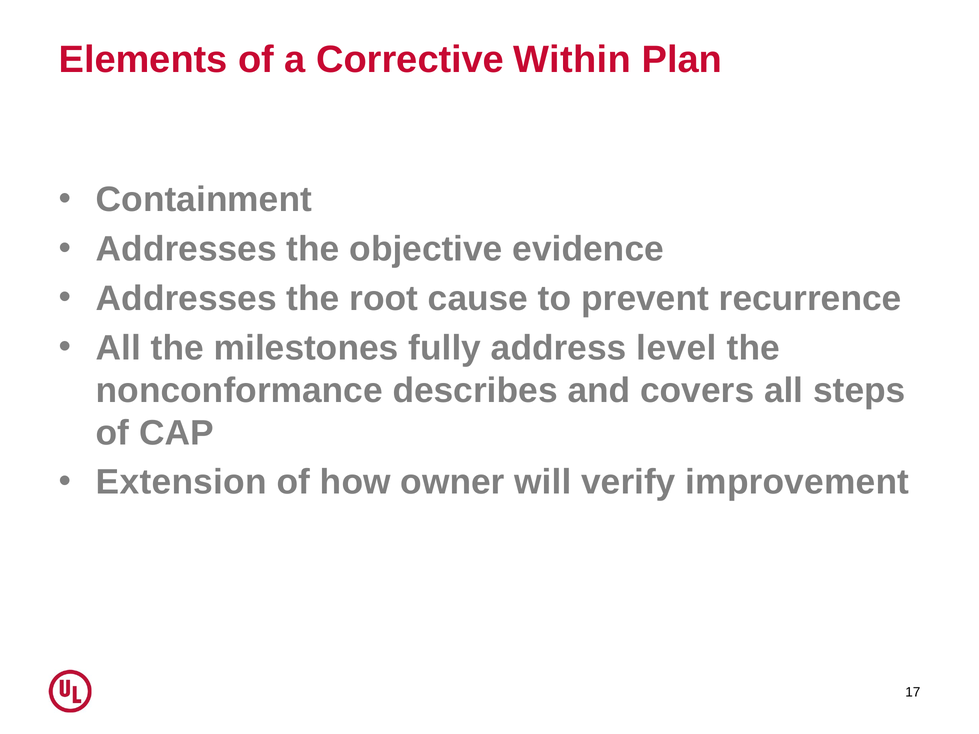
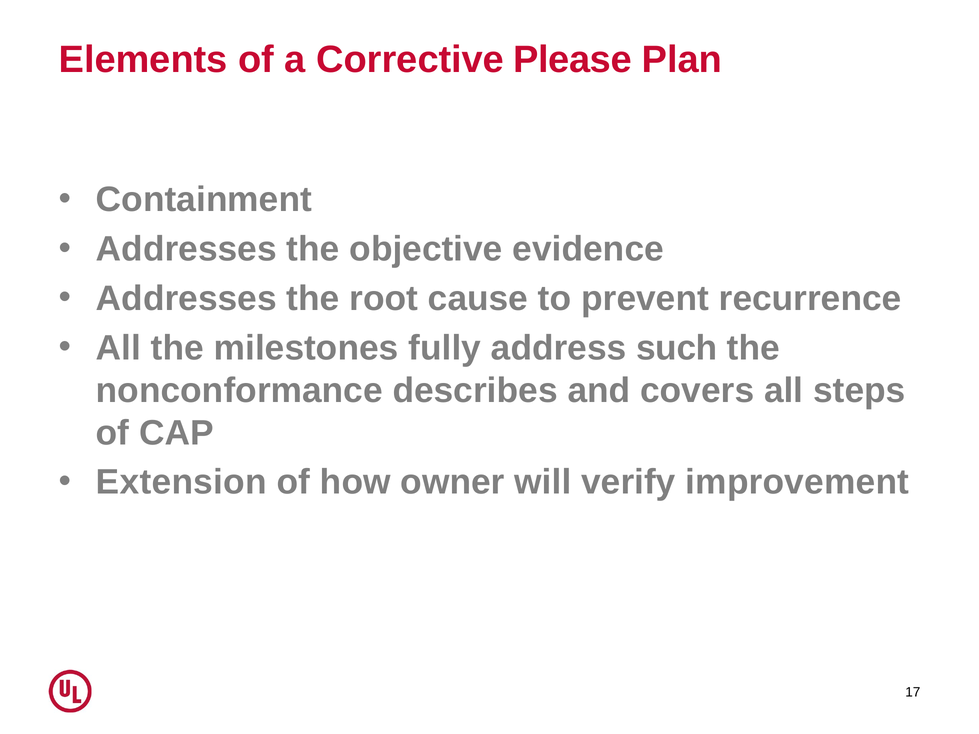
Within: Within -> Please (572, 60)
level: level -> such (677, 348)
